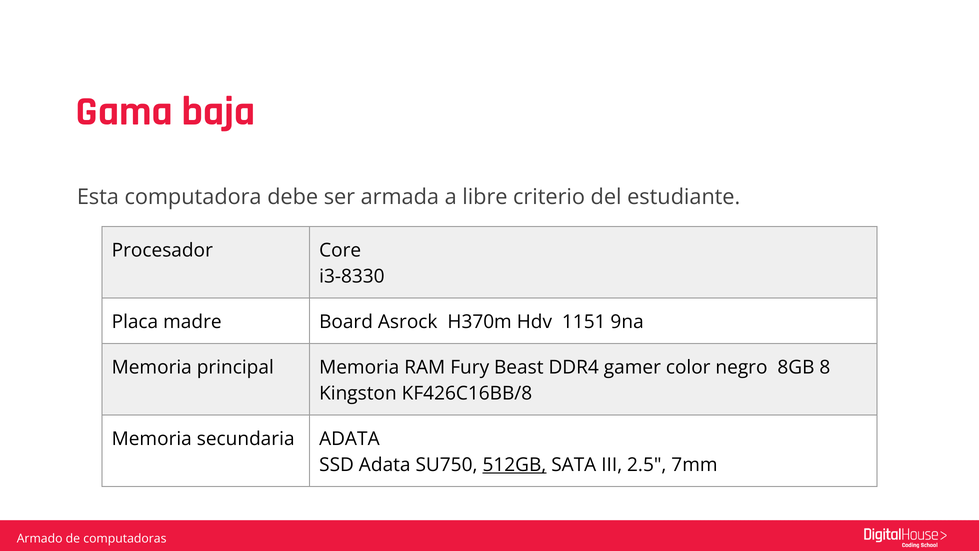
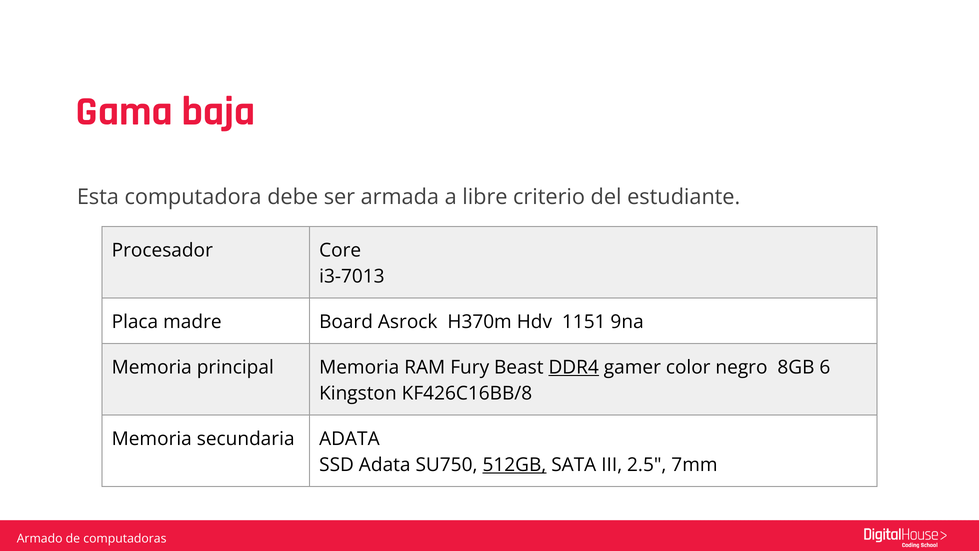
i3-8330: i3-8330 -> i3-7013 (352, 276)
DDR4 underline: none -> present (574, 367)
8: 8 -> 6 (825, 367)
